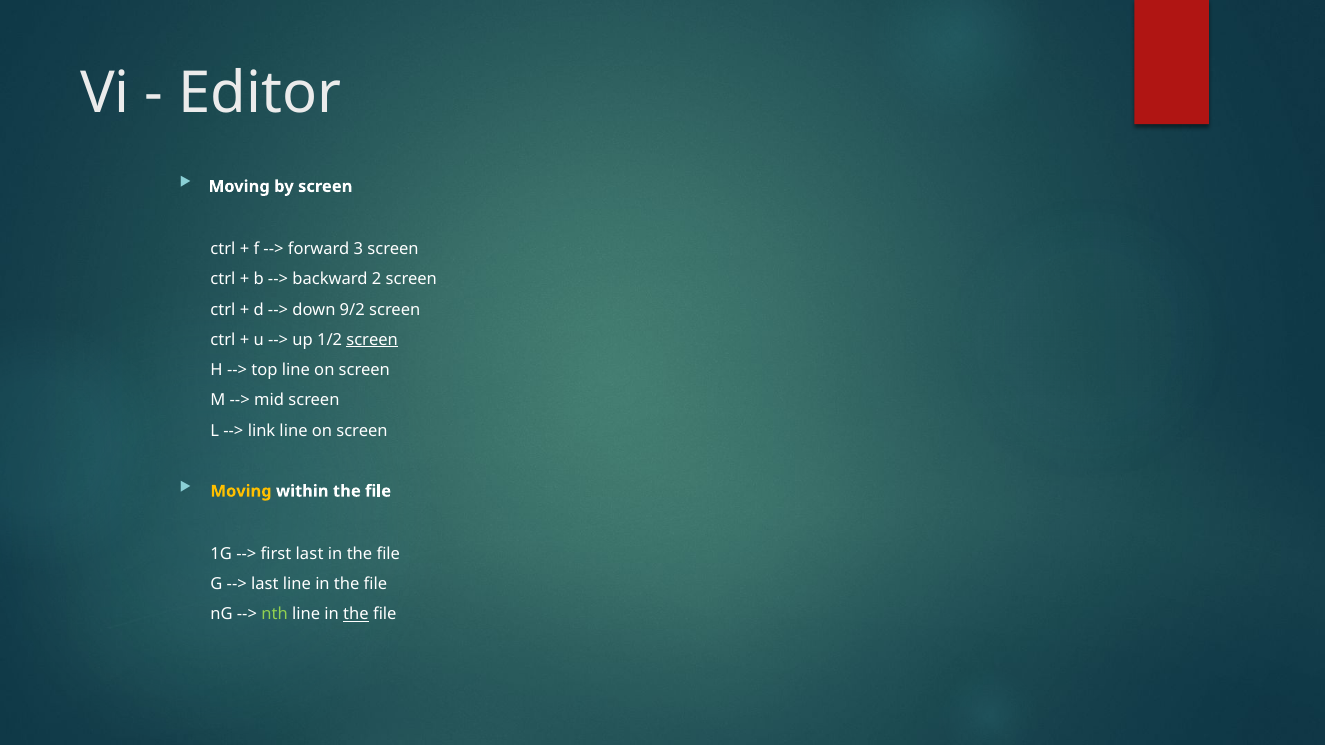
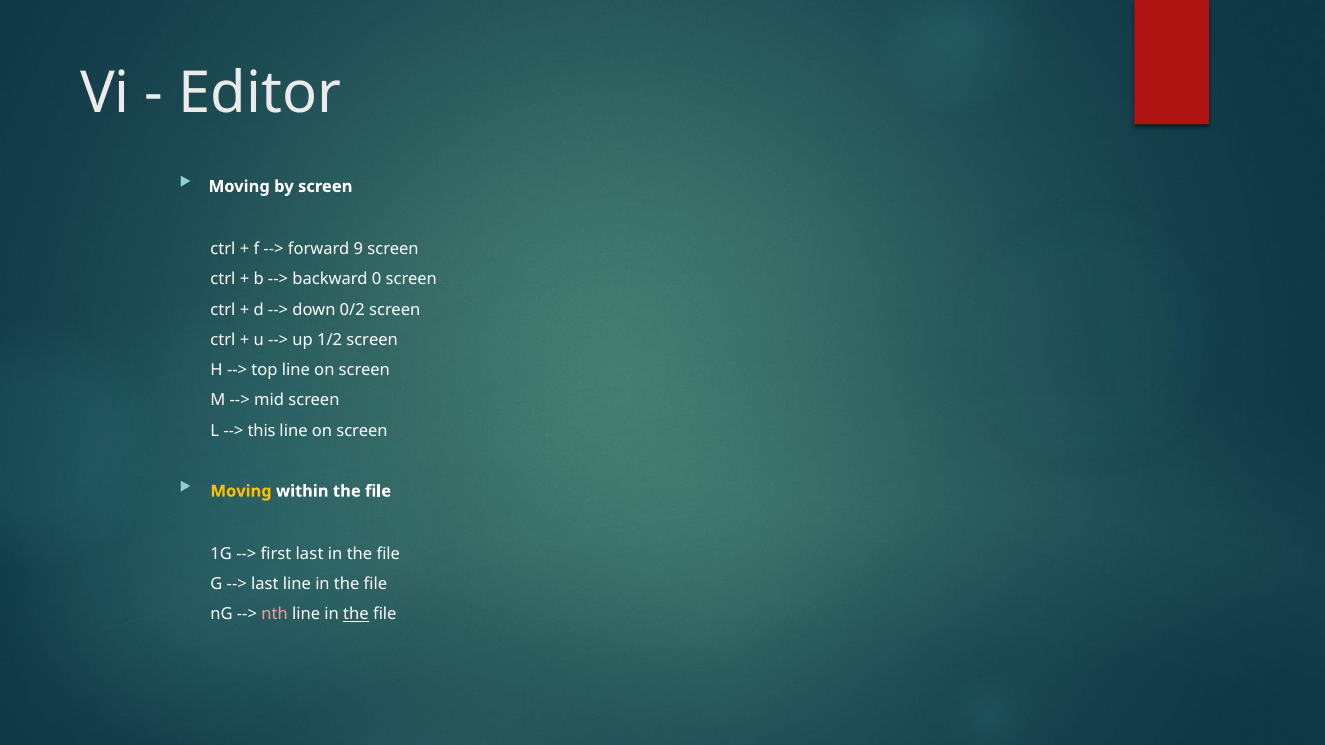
3: 3 -> 9 (358, 249)
2: 2 -> 0 (377, 279)
9/2: 9/2 -> 0/2 (352, 310)
screen underline: present -> none (372, 340)
link: link -> this (262, 431)
nth colour: light green -> pink (275, 614)
